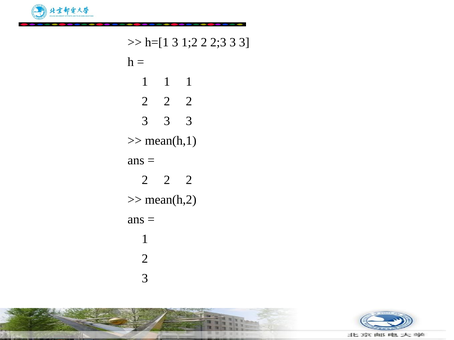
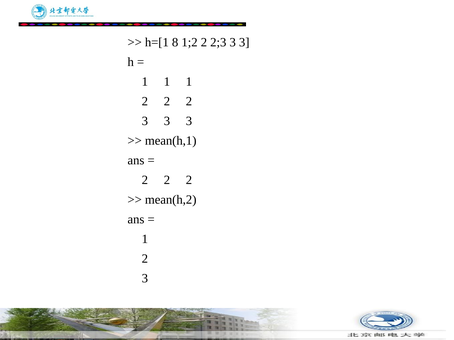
h=[1 3: 3 -> 8 (175, 43)
